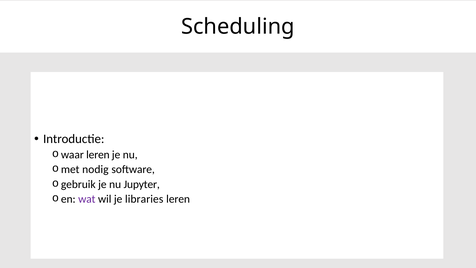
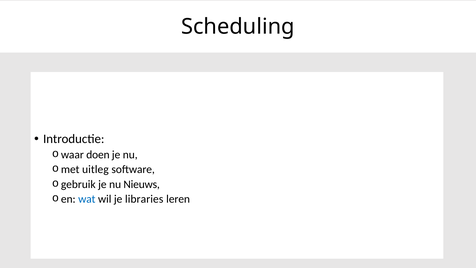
leren: leren -> doen (98, 155)
nodig: nodig -> uitleg (95, 169)
Jupyter: Jupyter -> Nieuws (142, 184)
wat colour: purple -> blue (87, 199)
